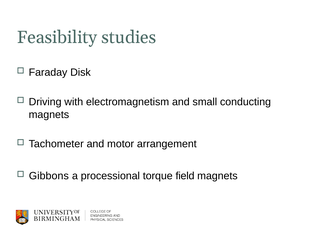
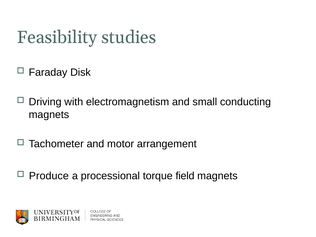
Gibbons: Gibbons -> Produce (49, 176)
